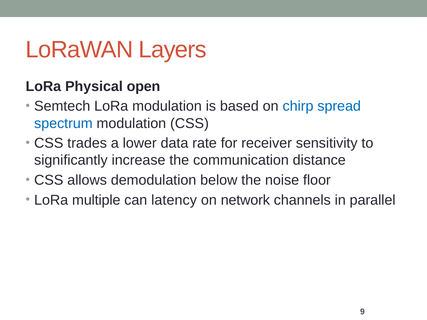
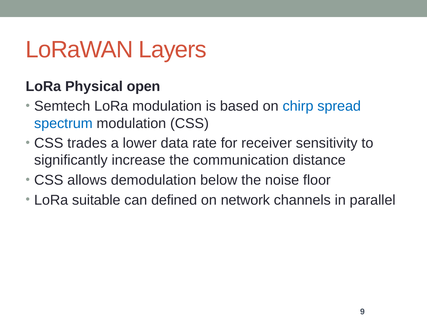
multiple: multiple -> suitable (96, 200)
latency: latency -> defined (174, 200)
